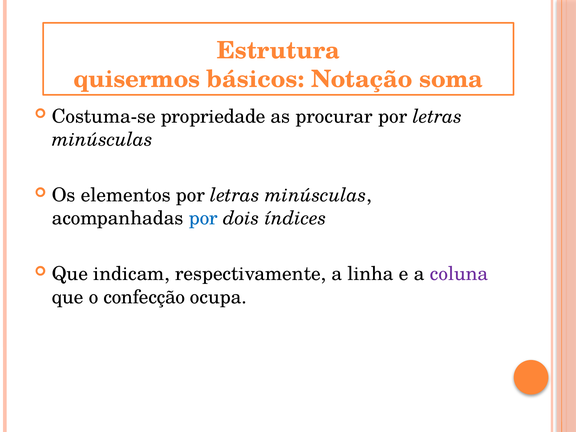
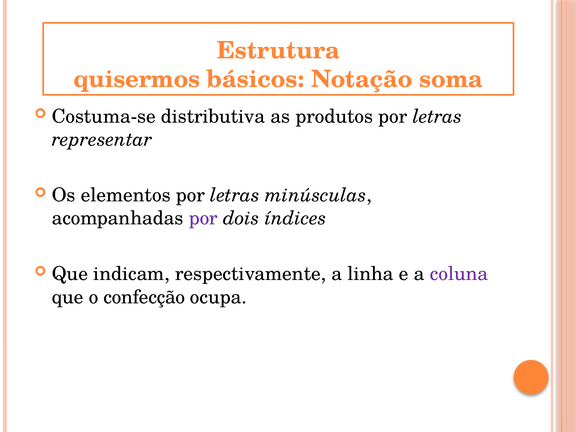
propriedade: propriedade -> distributiva (213, 117)
procurar: procurar -> produtos (334, 117)
minúsculas: minúsculas -> representar (102, 140)
por colour: blue -> purple (203, 218)
